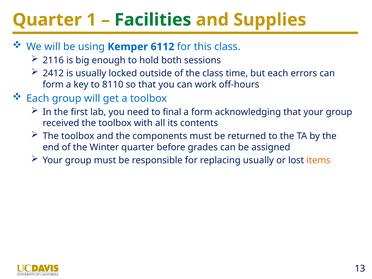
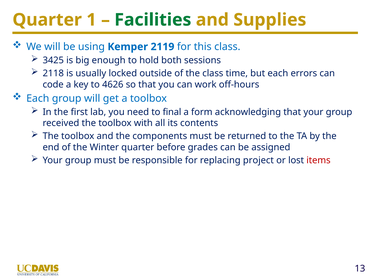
6112: 6112 -> 2119 (162, 47)
2116: 2116 -> 3425 (53, 60)
2412: 2412 -> 2118 (53, 73)
form: form -> code (53, 84)
8110: 8110 -> 4626 (113, 84)
replacing usually: usually -> project (258, 160)
items colour: orange -> red (318, 160)
